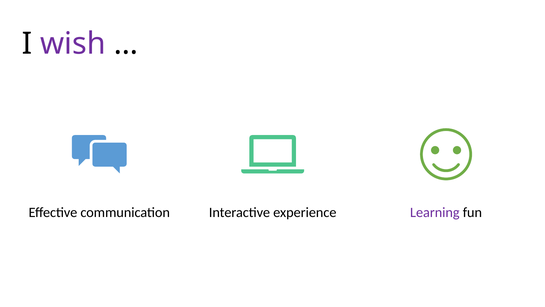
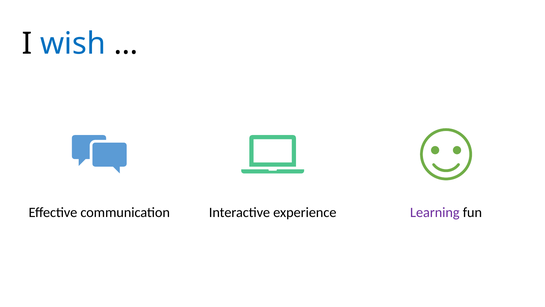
wish colour: purple -> blue (73, 44)
